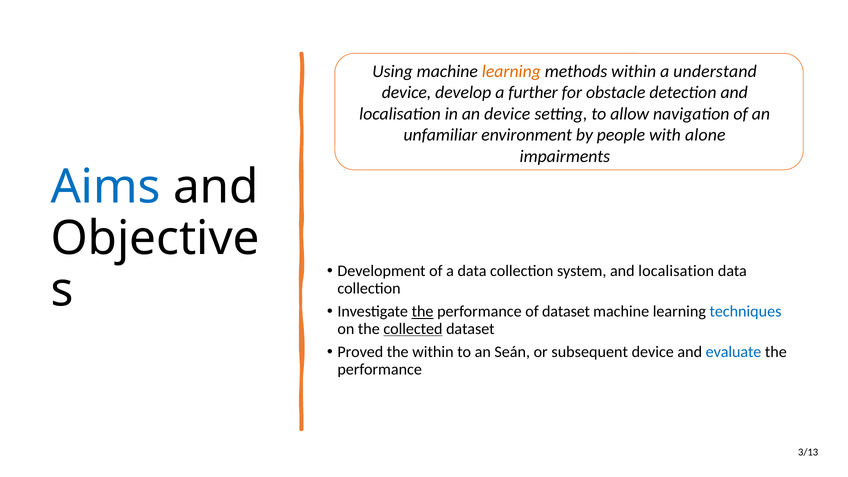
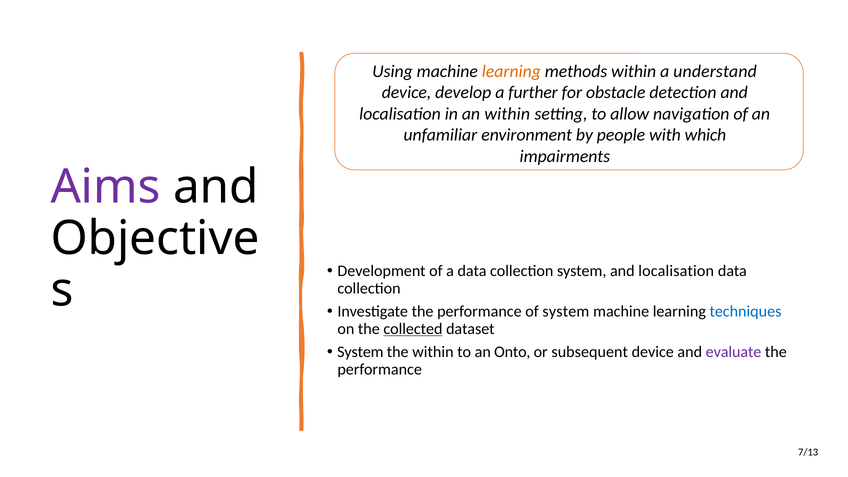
an device: device -> within (507, 114)
alone: alone -> which (705, 135)
Aims colour: blue -> purple (106, 187)
the underline: present -> none (423, 311)
of dataset: dataset -> system (566, 311)
Proved: Proved -> System (360, 352)
Seán: Seán -> Onto (512, 352)
evaluate colour: blue -> purple (734, 352)
3/13: 3/13 -> 7/13 (808, 452)
